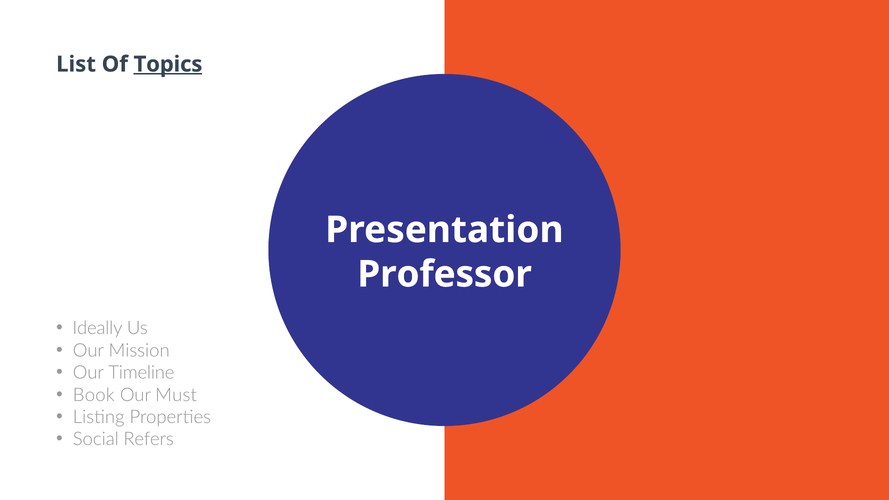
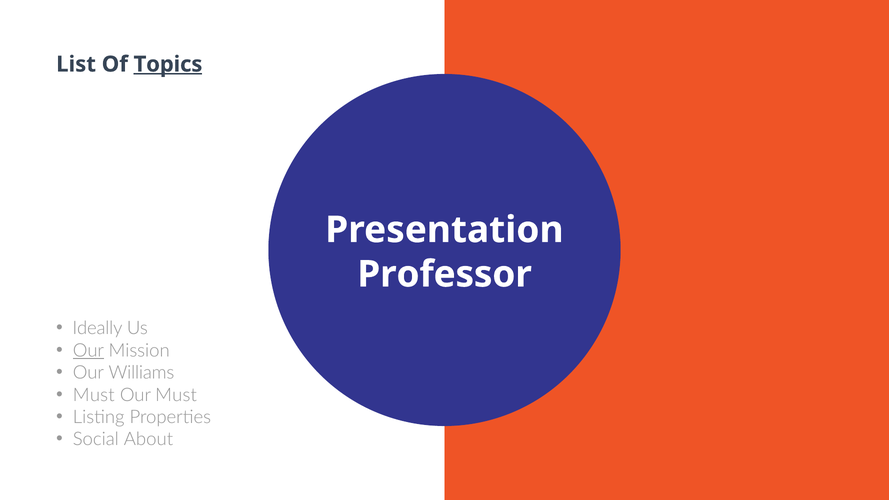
Our underline: none -> present (88, 351)
Timeline: Timeline -> Williams (141, 373)
Book: Book -> Must (94, 395)
Refers: Refers -> About (148, 440)
